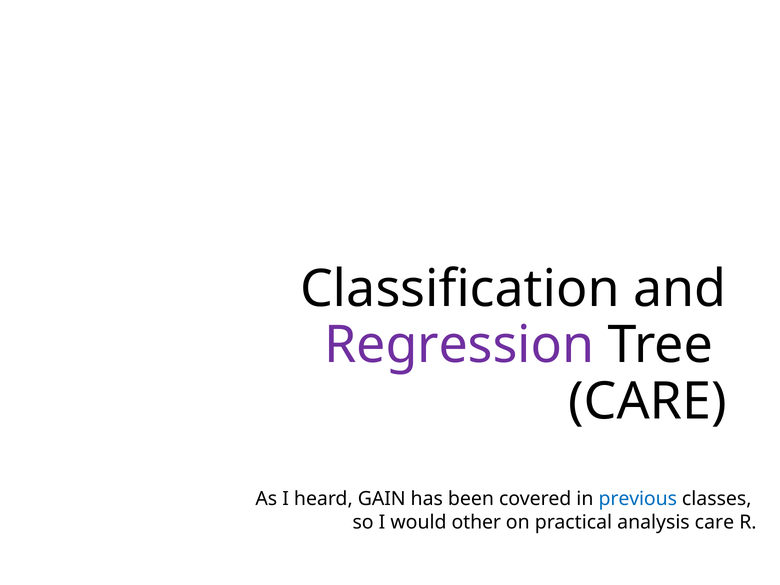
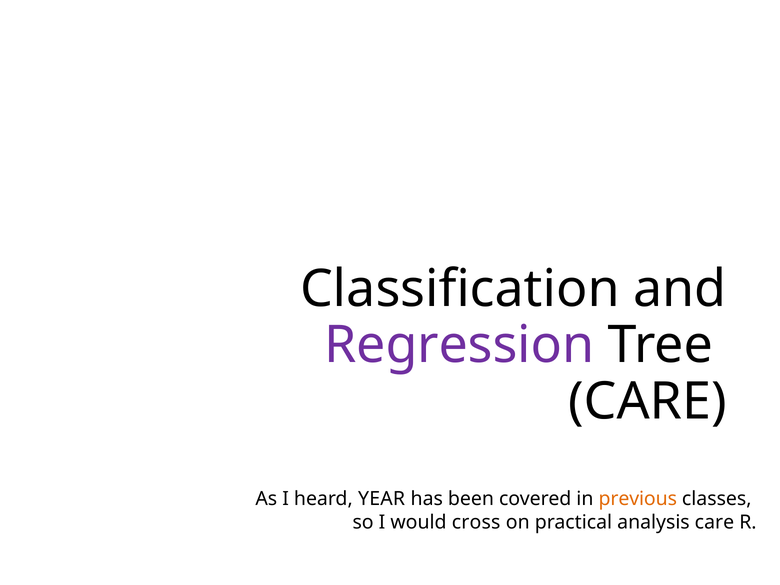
GAIN: GAIN -> YEAR (382, 499)
previous colour: blue -> orange (638, 499)
other: other -> cross (476, 522)
